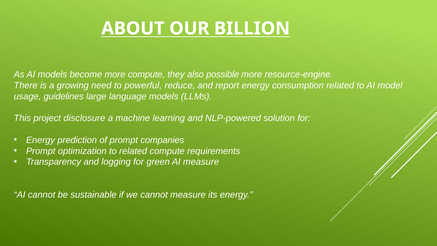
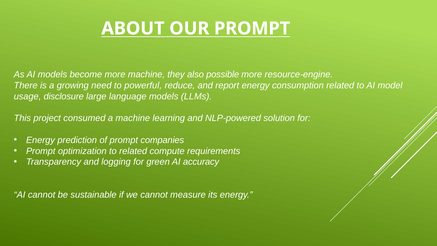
OUR BILLION: BILLION -> PROMPT (252, 28)
more compute: compute -> machine (146, 74)
guidelines: guidelines -> disclosure (64, 96)
disclosure: disclosure -> consumed (84, 118)
AI measure: measure -> accuracy (201, 162)
